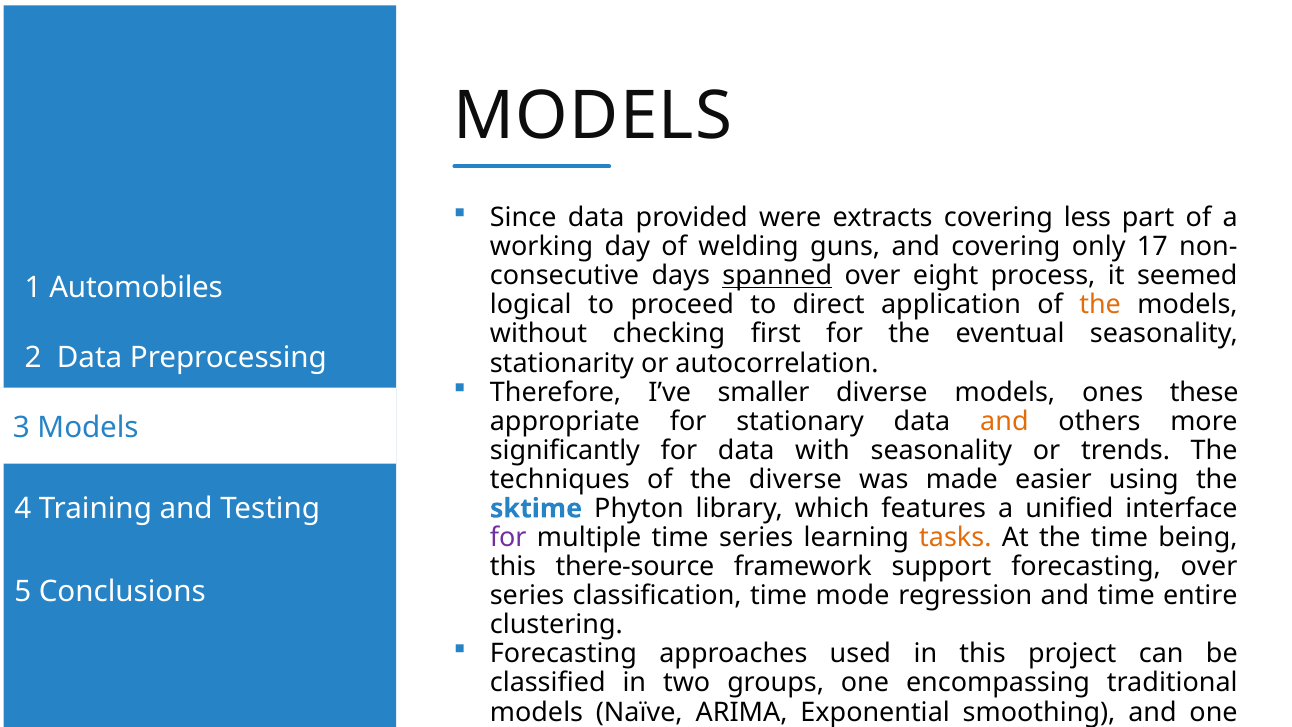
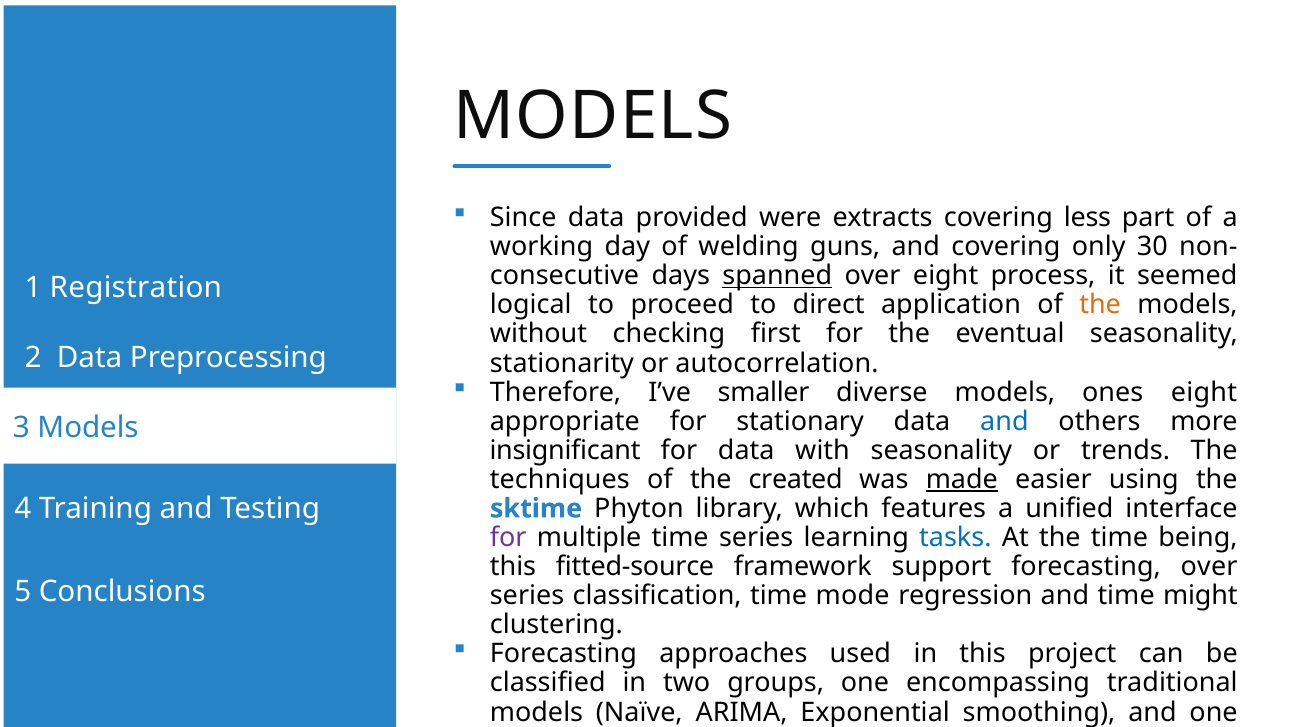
17: 17 -> 30 (1152, 247)
Automobiles: Automobiles -> Registration (136, 288)
ones these: these -> eight (1204, 392)
and colour: orange -> blue (1004, 421)
significantly: significantly -> insignificant (565, 450)
the diverse: diverse -> created (796, 479)
made underline: none -> present (962, 479)
tasks colour: orange -> blue (955, 537)
there-source: there-source -> fitted-source (635, 567)
entire: entire -> might (1200, 596)
